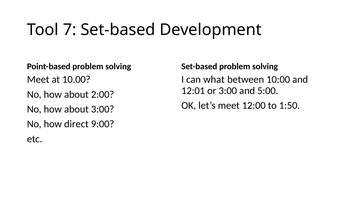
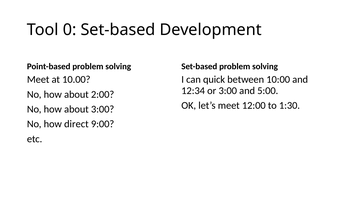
7: 7 -> 0 (70, 30)
what: what -> quick (214, 79)
12:01: 12:01 -> 12:34 (193, 90)
1:50: 1:50 -> 1:30 (289, 105)
